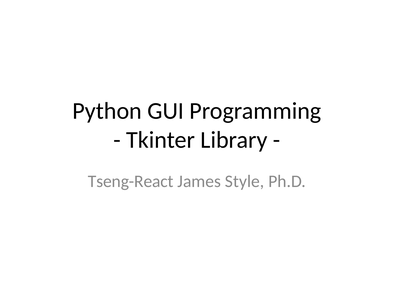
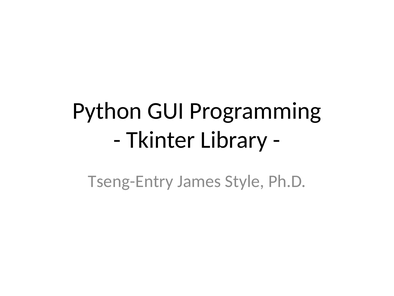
Tseng-React: Tseng-React -> Tseng-Entry (131, 181)
